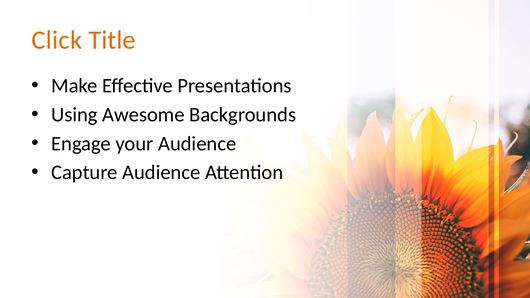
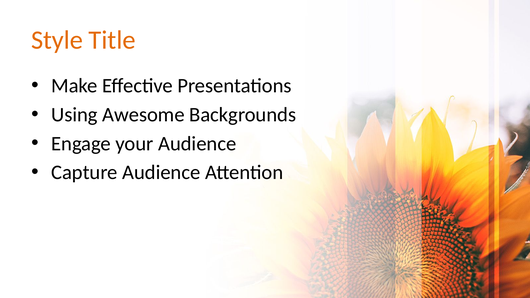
Click: Click -> Style (57, 40)
